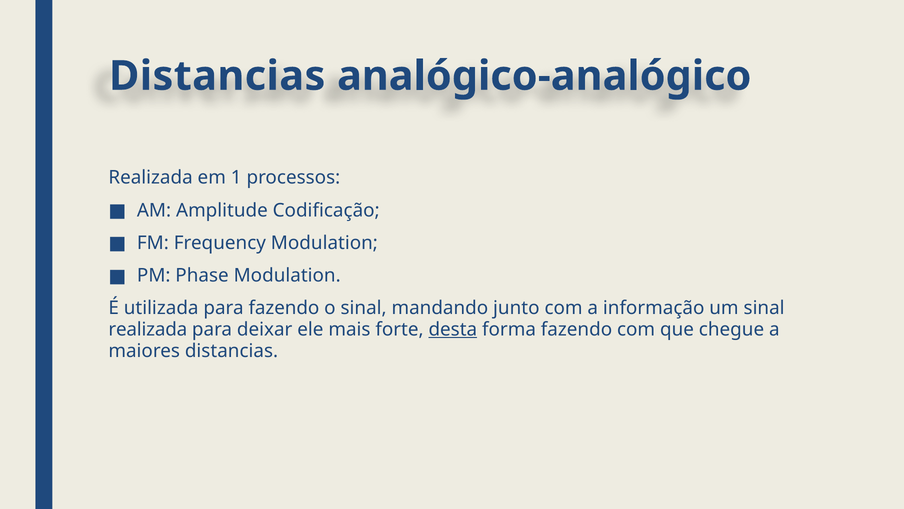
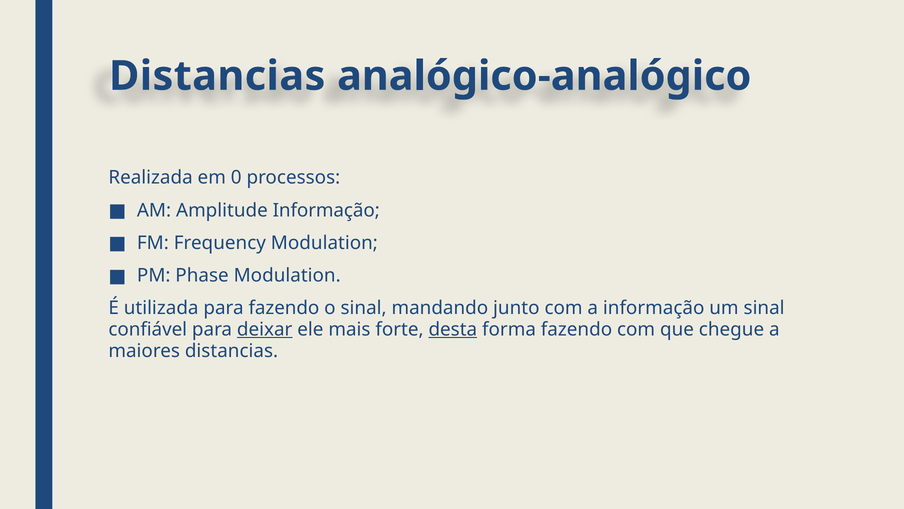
1: 1 -> 0 (236, 178)
Amplitude Codificação: Codificação -> Informação (326, 210)
realizada: realizada -> confiável (148, 329)
deixar underline: none -> present (265, 329)
